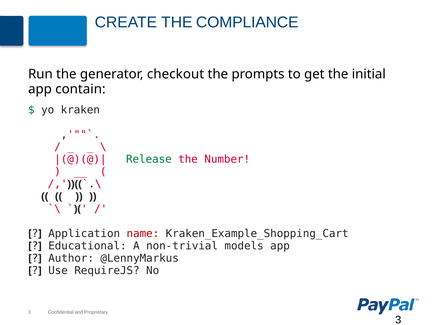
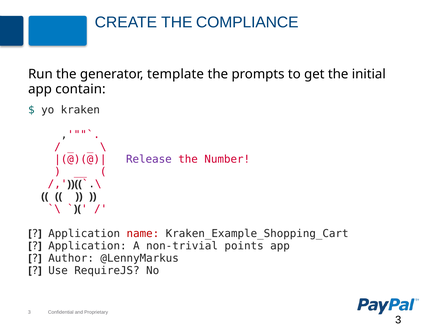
checkout: checkout -> template (176, 74)
Release colour: green -> purple (149, 160)
Educational: Educational -> Application (87, 246)
models: models -> points (244, 246)
